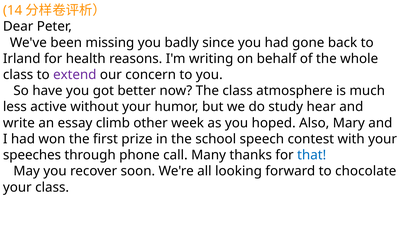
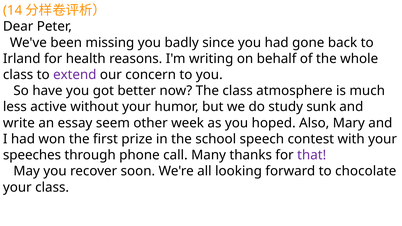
hear: hear -> sunk (321, 107)
climb: climb -> seem (113, 123)
that colour: blue -> purple (312, 155)
